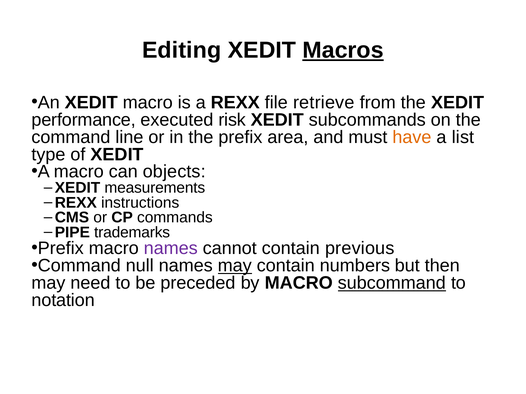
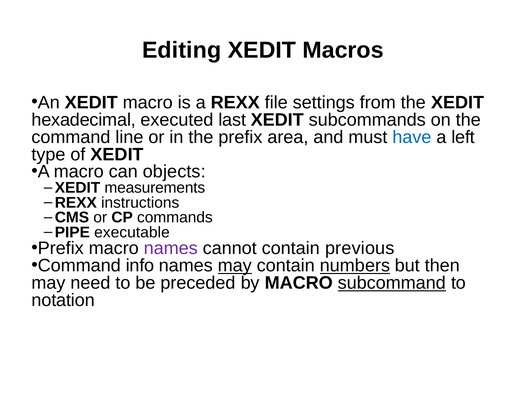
Macros underline: present -> none (343, 50)
retrieve: retrieve -> settings (324, 103)
performance: performance -> hexadecimal (84, 120)
risk: risk -> last (232, 120)
have colour: orange -> blue (412, 137)
list: list -> left (463, 137)
trademarks: trademarks -> executable (132, 233)
null: null -> info (140, 266)
numbers underline: none -> present (355, 266)
